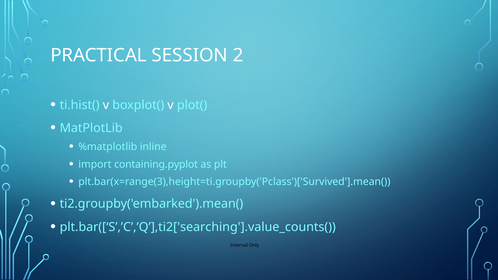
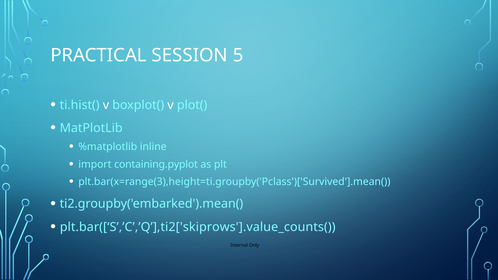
2: 2 -> 5 (238, 55)
plt.bar([‘S’,’C’,’Q’],ti2['searching'].value_counts(: plt.bar([‘S’,’C’,’Q’],ti2['searching'].value_counts( -> plt.bar([‘S’,’C’,’Q’],ti2['skiprows'].value_counts( (198, 227)
